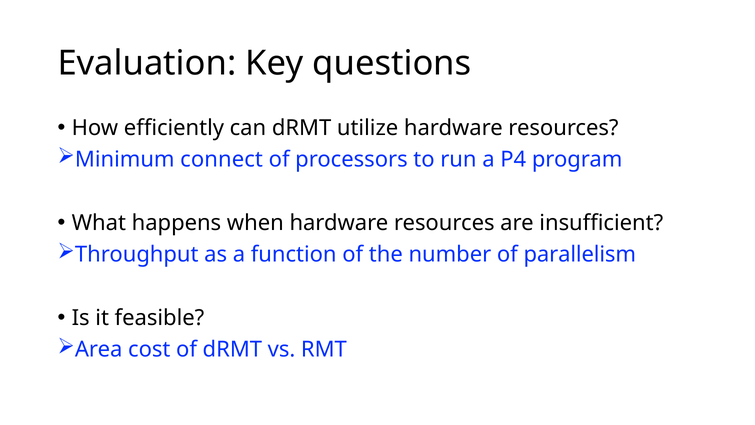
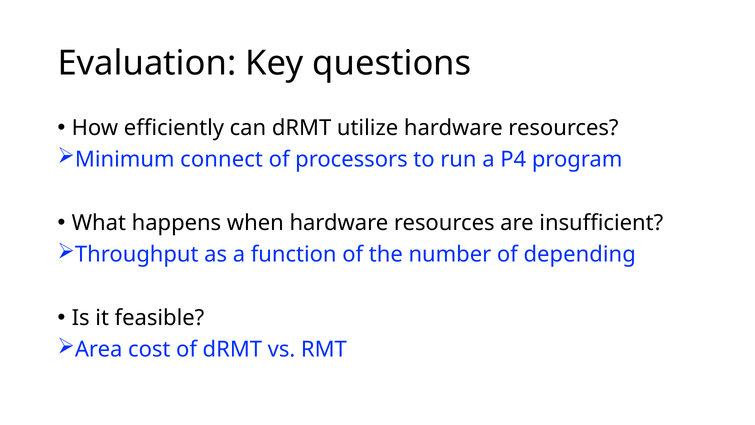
parallelism: parallelism -> depending (580, 254)
